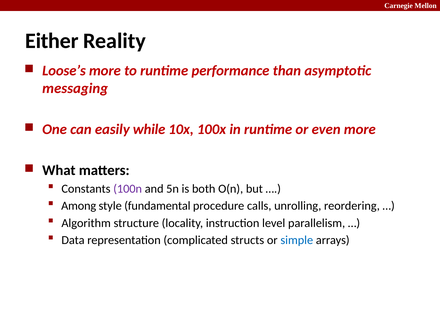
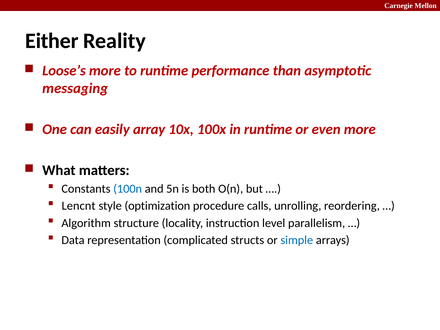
while: while -> array (149, 129)
100n colour: purple -> blue (128, 189)
Among: Among -> Lencnt (79, 206)
fundamental: fundamental -> optimization (157, 206)
